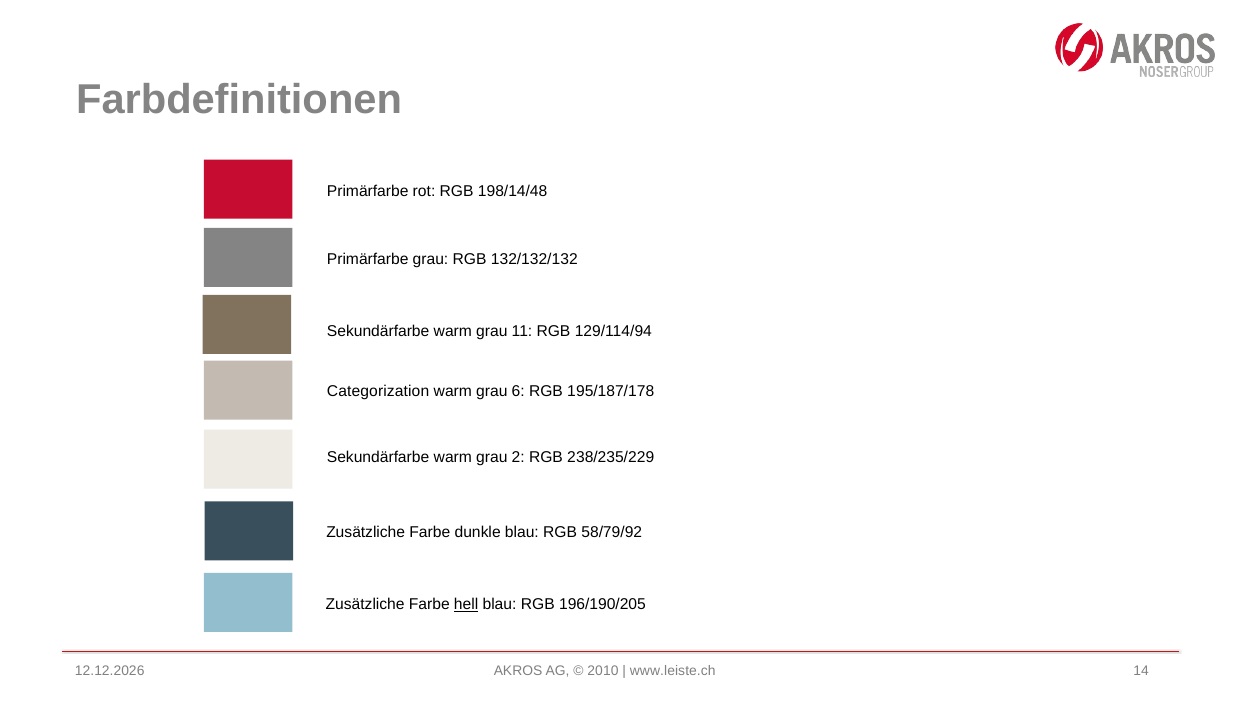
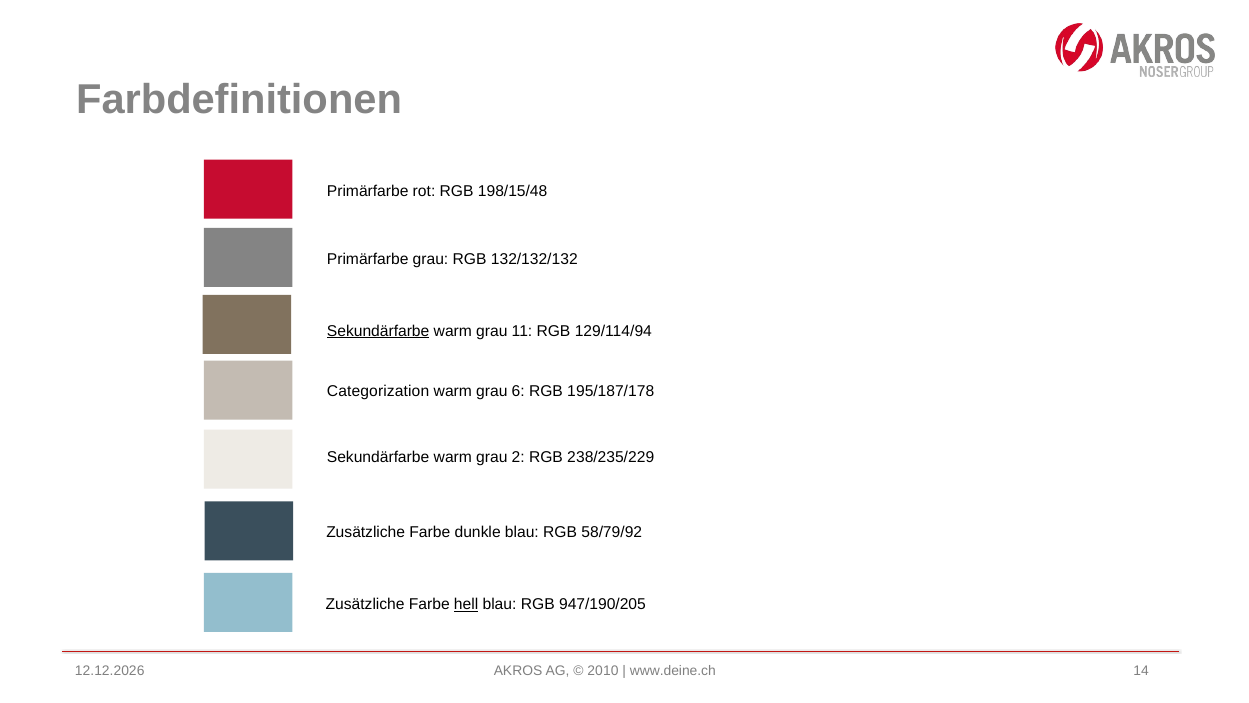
198/14/48: 198/14/48 -> 198/15/48 (513, 191)
Sekundärfarbe underline: none -> present (378, 331)
196/190/205: 196/190/205 -> 947/190/205 (602, 604)
www.leiste.ch: www.leiste.ch -> www.deine.ch (673, 671)
